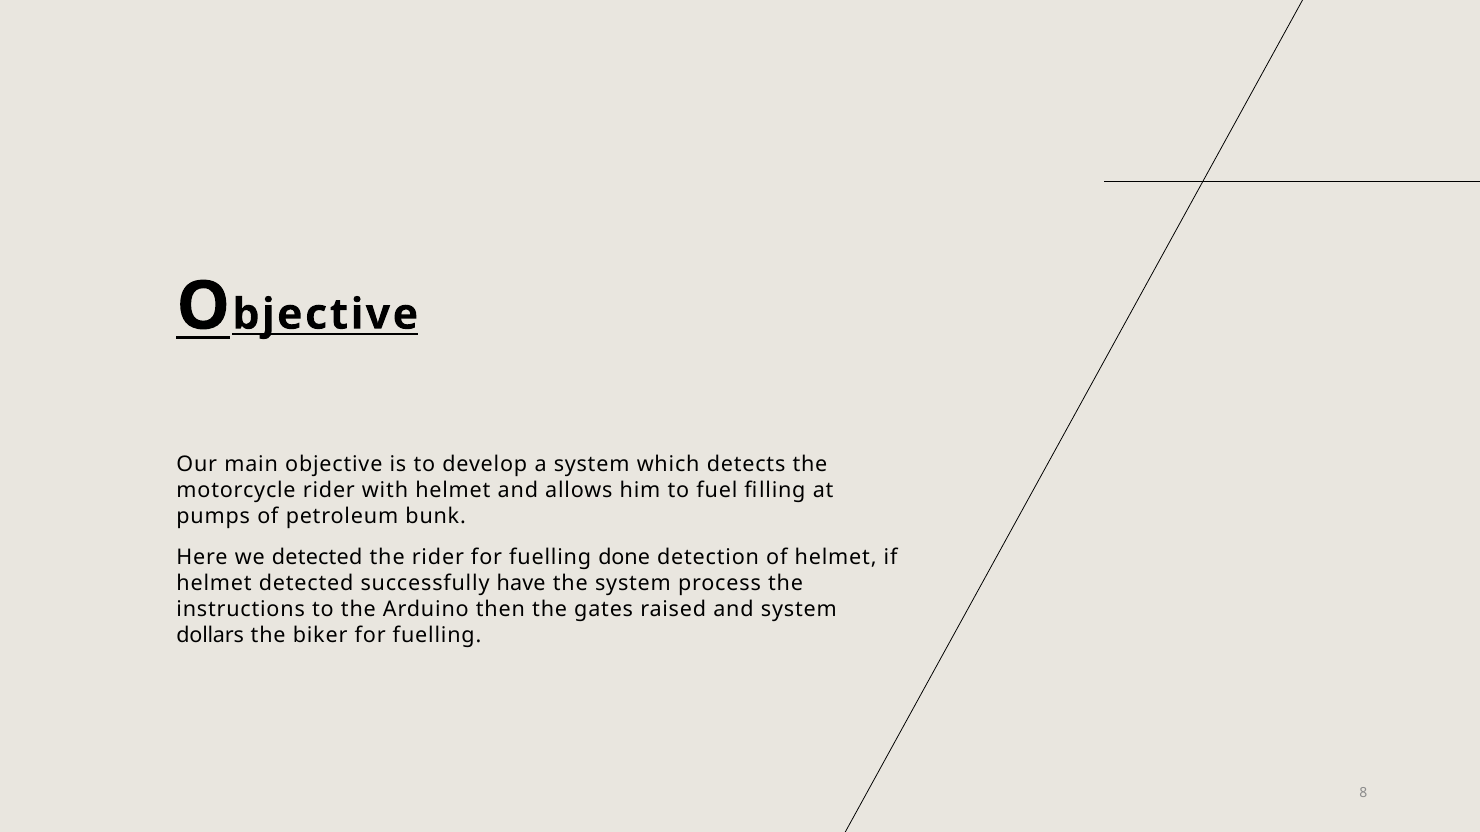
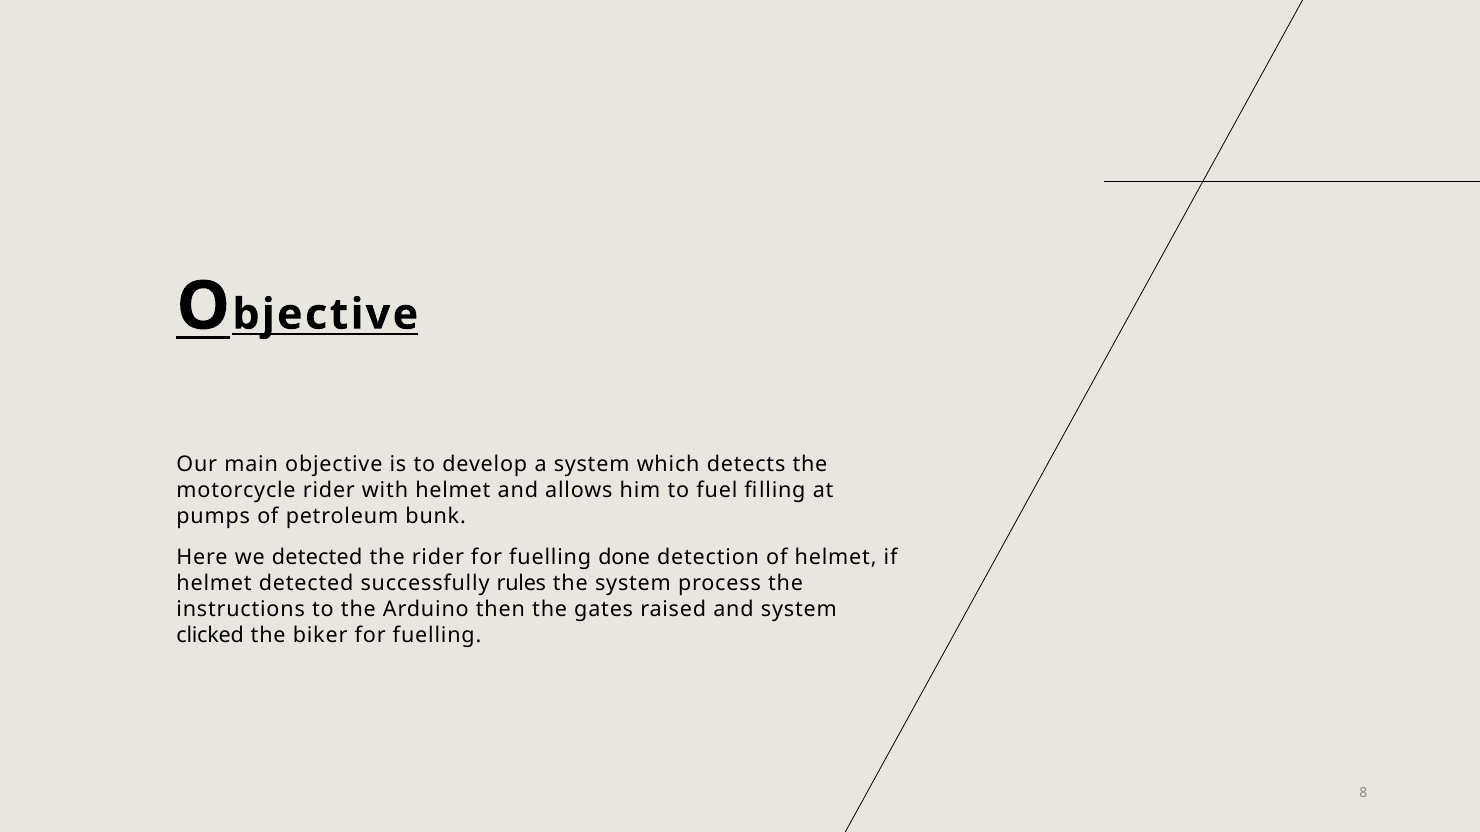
have: have -> rules (521, 583)
dollars: dollars -> clicked (210, 635)
